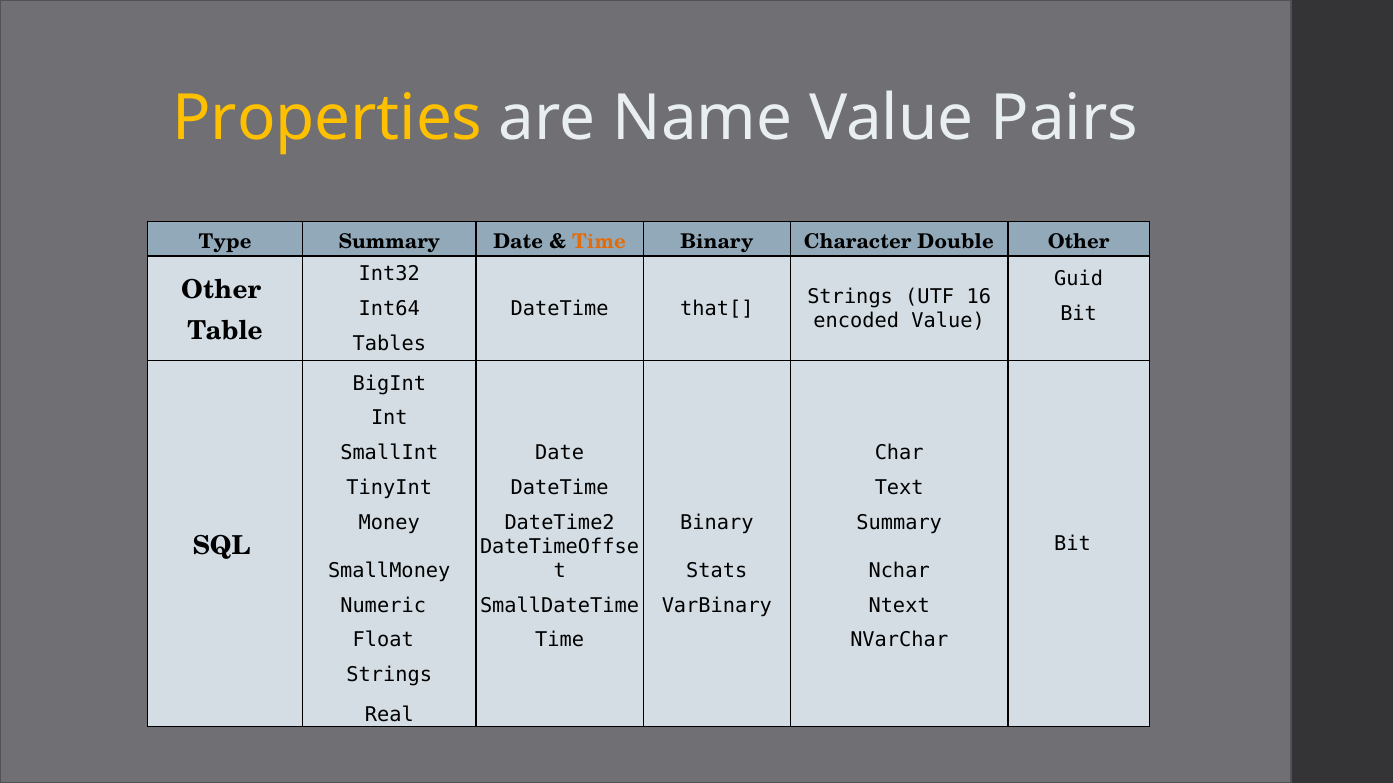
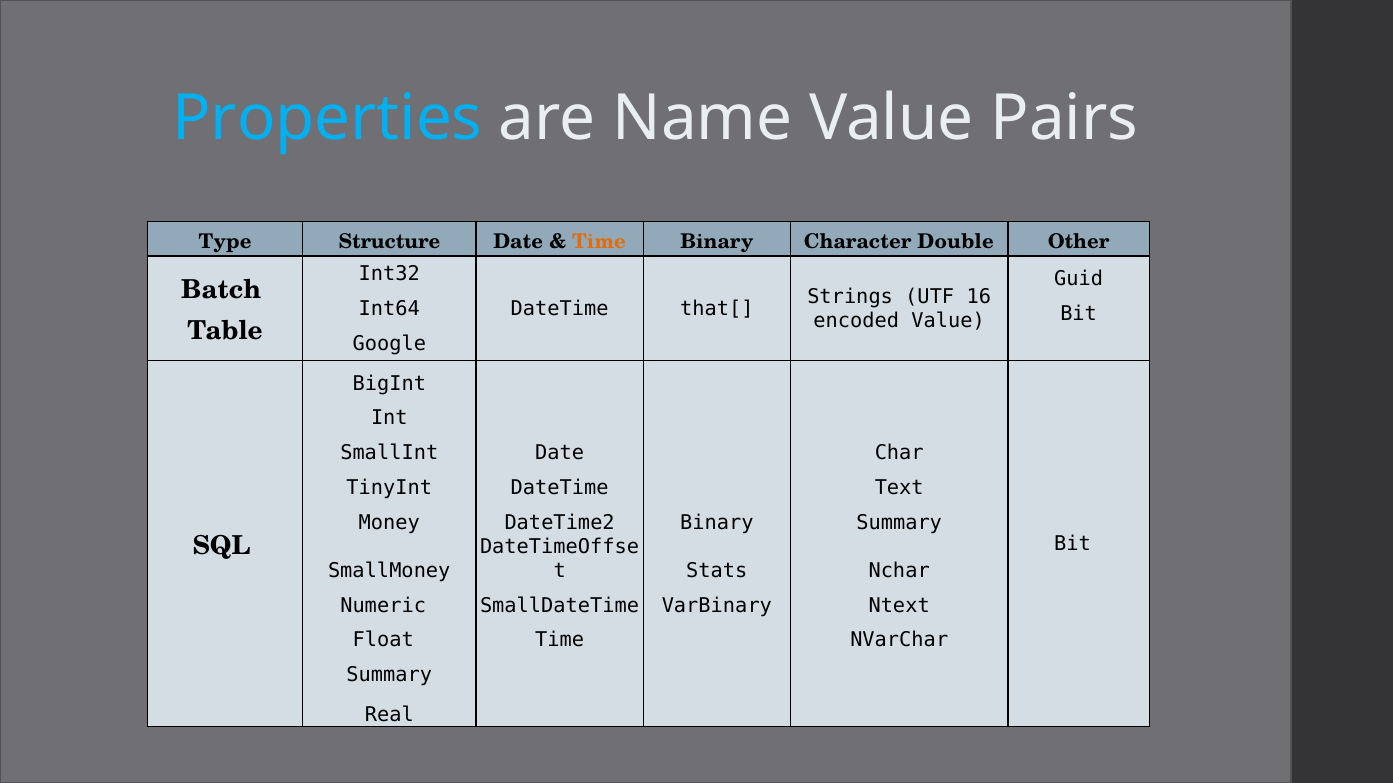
Properties colour: yellow -> light blue (327, 119)
Type Summary: Summary -> Structure (389, 242)
Other: Other -> Batch (221, 290)
Tables: Tables -> Google (389, 344)
Strings: Strings -> Summary (389, 675)
